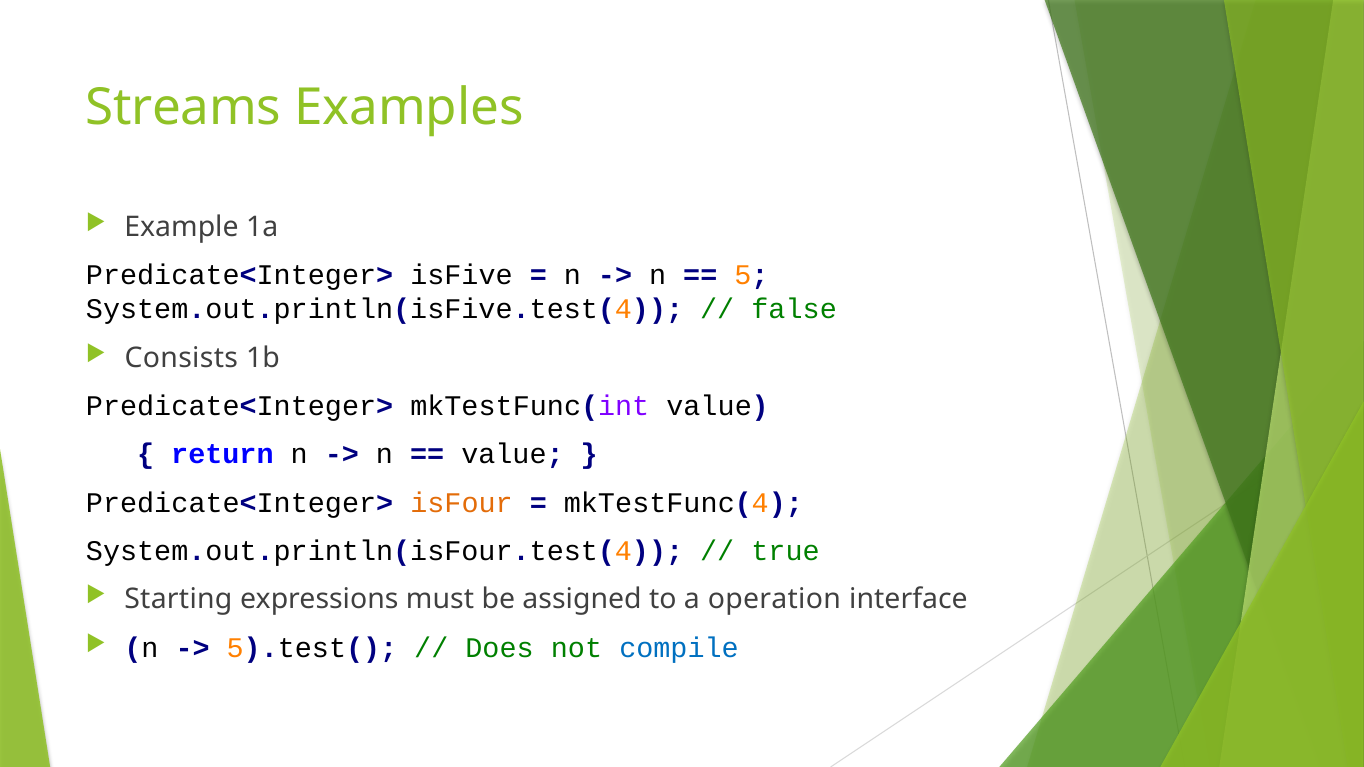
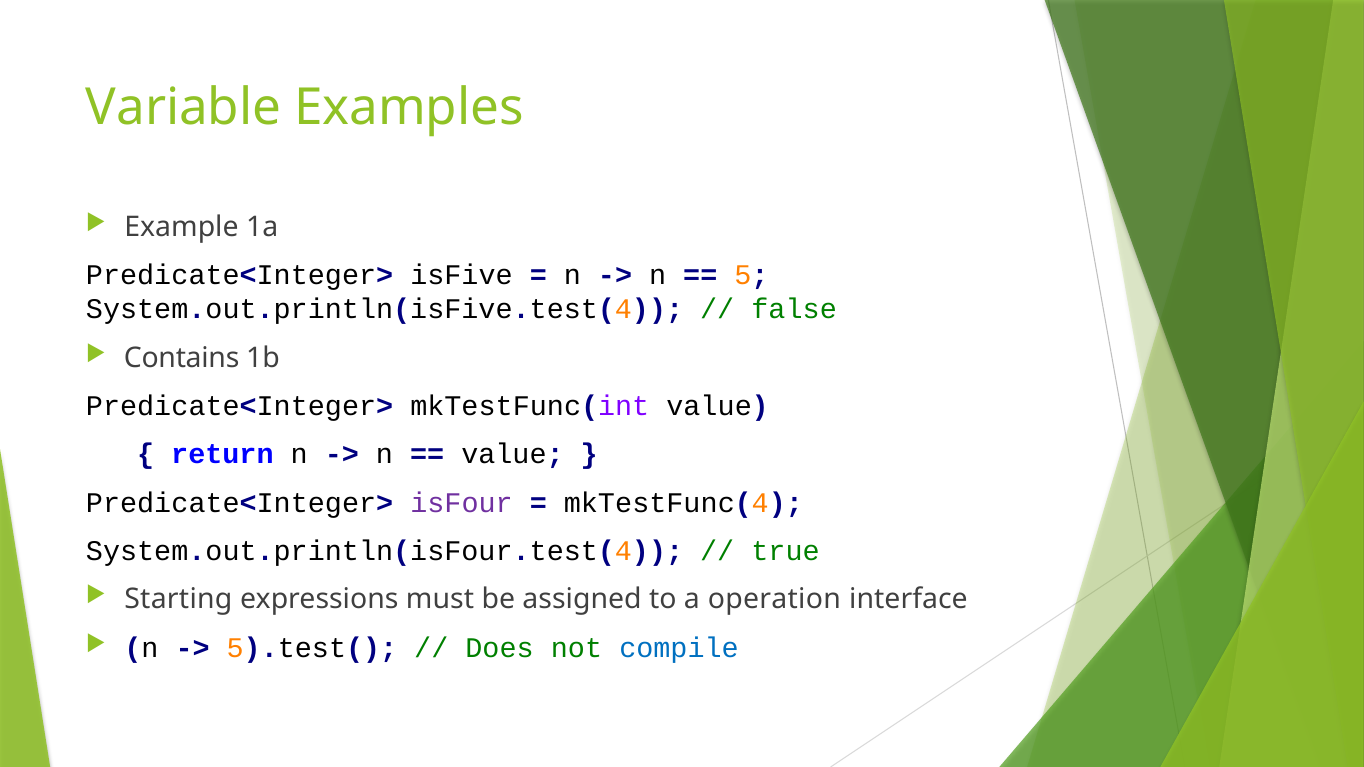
Streams: Streams -> Variable (183, 108)
Consists: Consists -> Contains (182, 358)
isFour colour: orange -> purple (462, 503)
